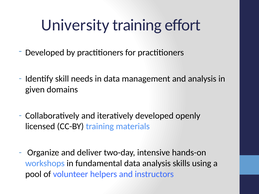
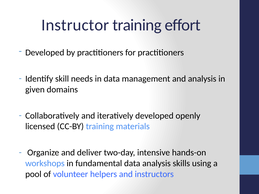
University: University -> Instructor (75, 25)
